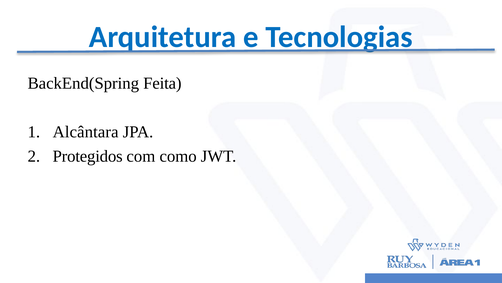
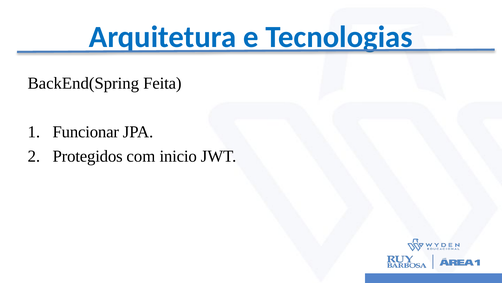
Alcântara: Alcântara -> Funcionar (86, 132)
como: como -> inicio (178, 156)
